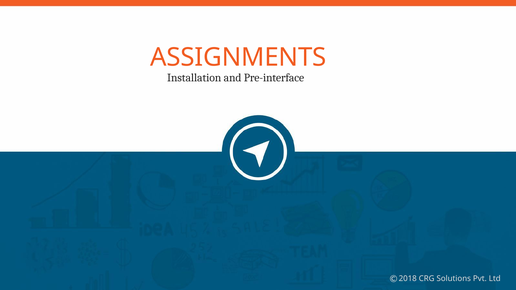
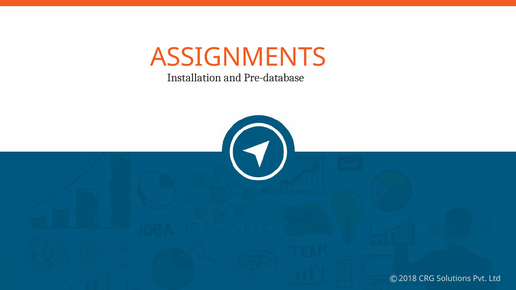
Pre-interface: Pre-interface -> Pre-database (274, 78)
